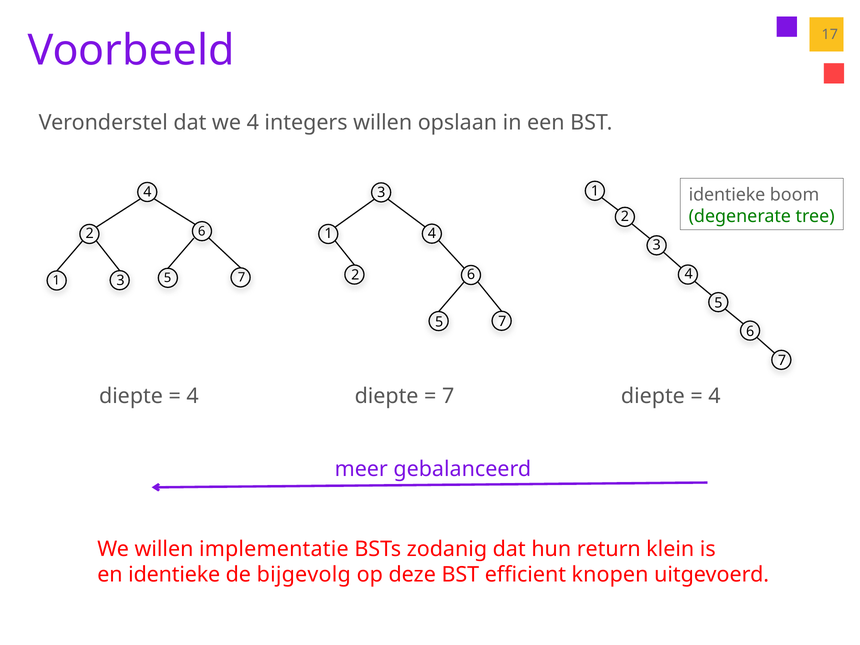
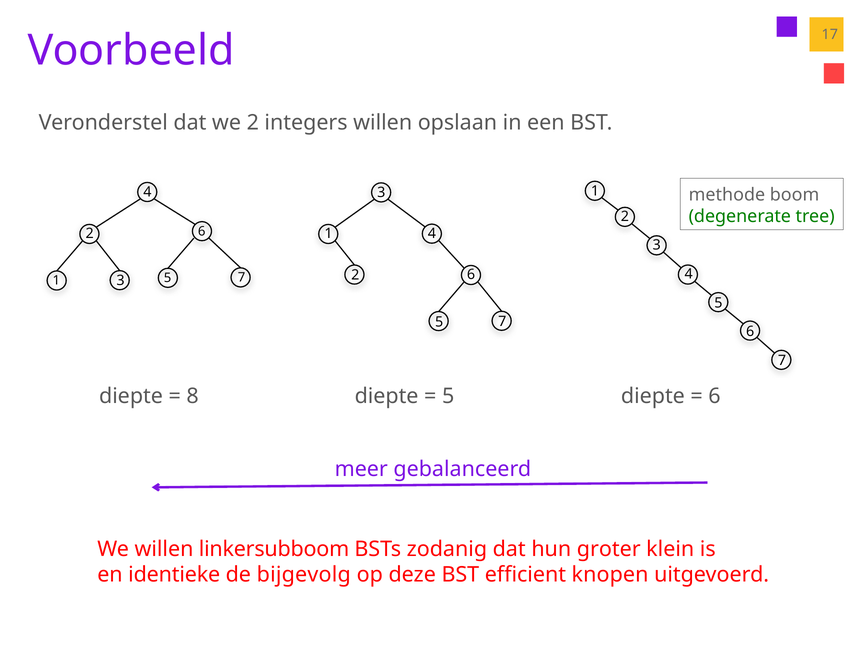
we 4: 4 -> 2 (253, 123)
identieke: identieke -> methode (727, 195)
4: 4 -> 8 (193, 396)
7: 7 -> 5 (448, 396)
4: 4 -> 6 (715, 396)
implementatie: implementatie -> linkersubboom (274, 549)
return: return -> groter (609, 549)
